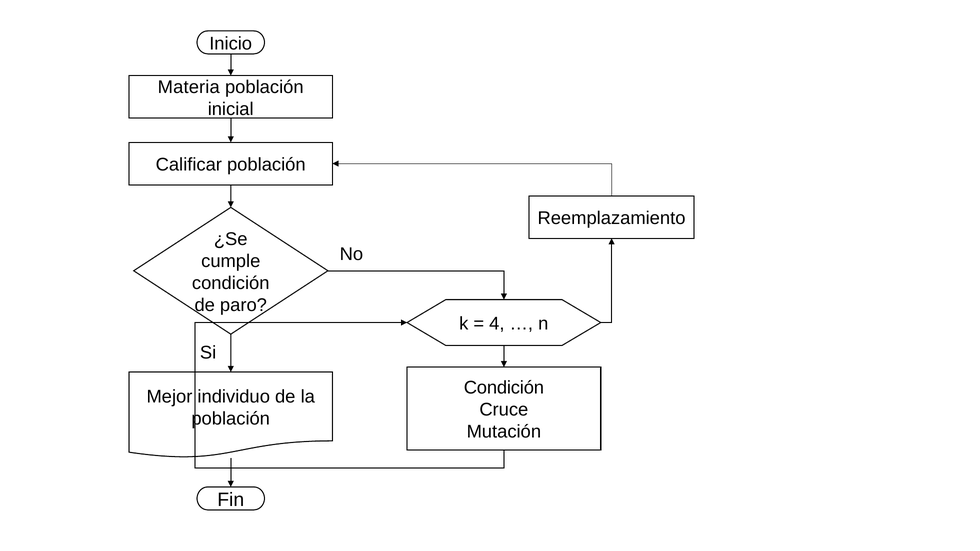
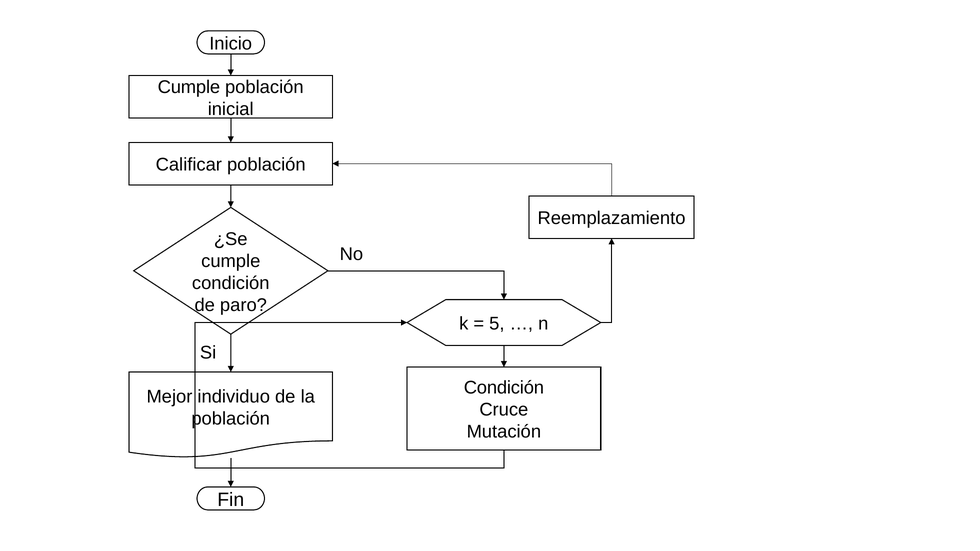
Materia: Materia -> Cumple (189, 87)
4: 4 -> 5 (497, 324)
